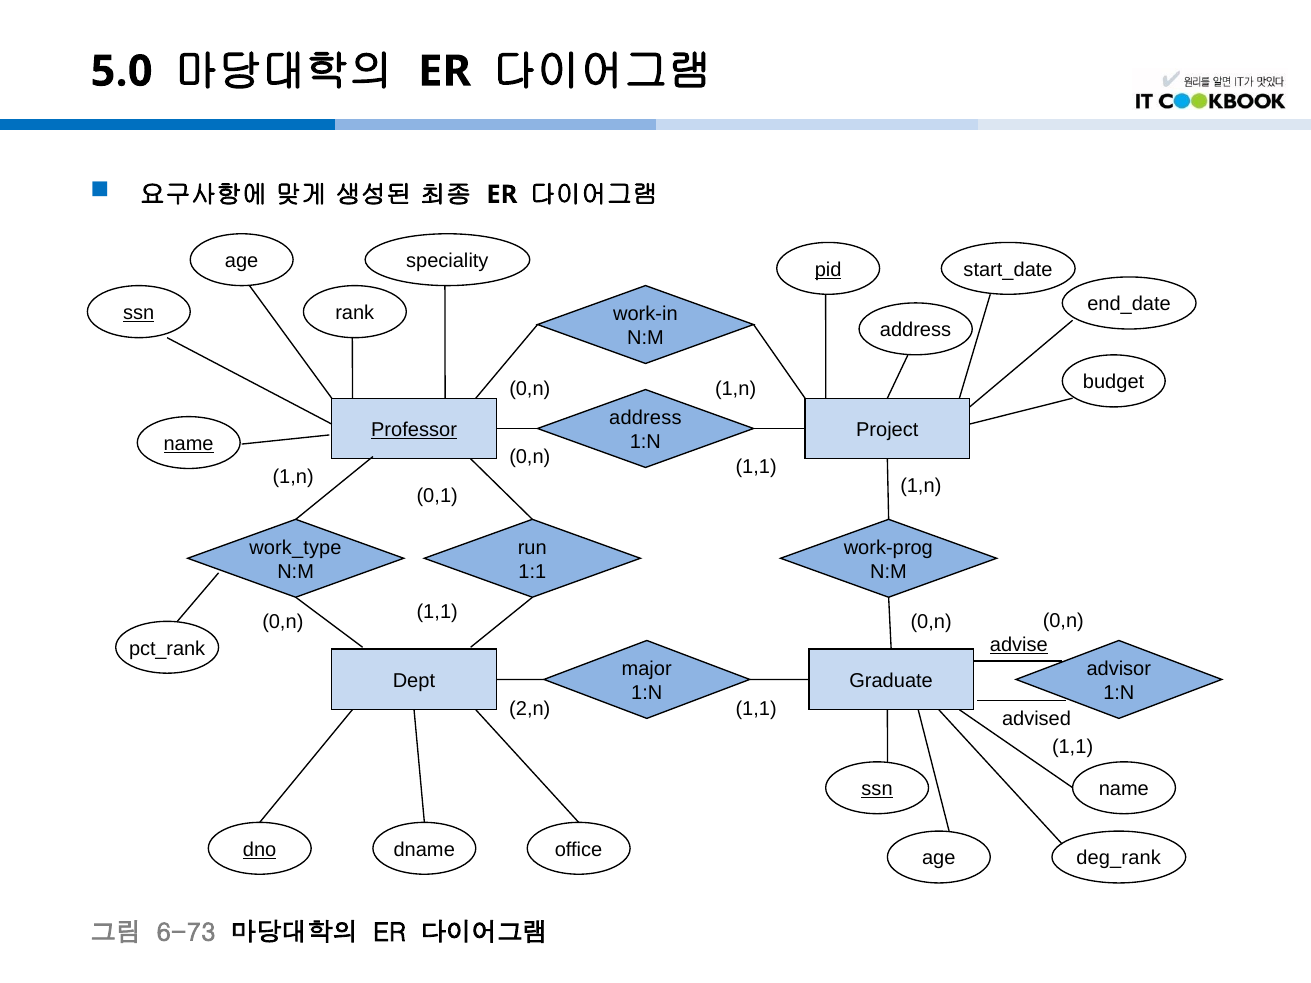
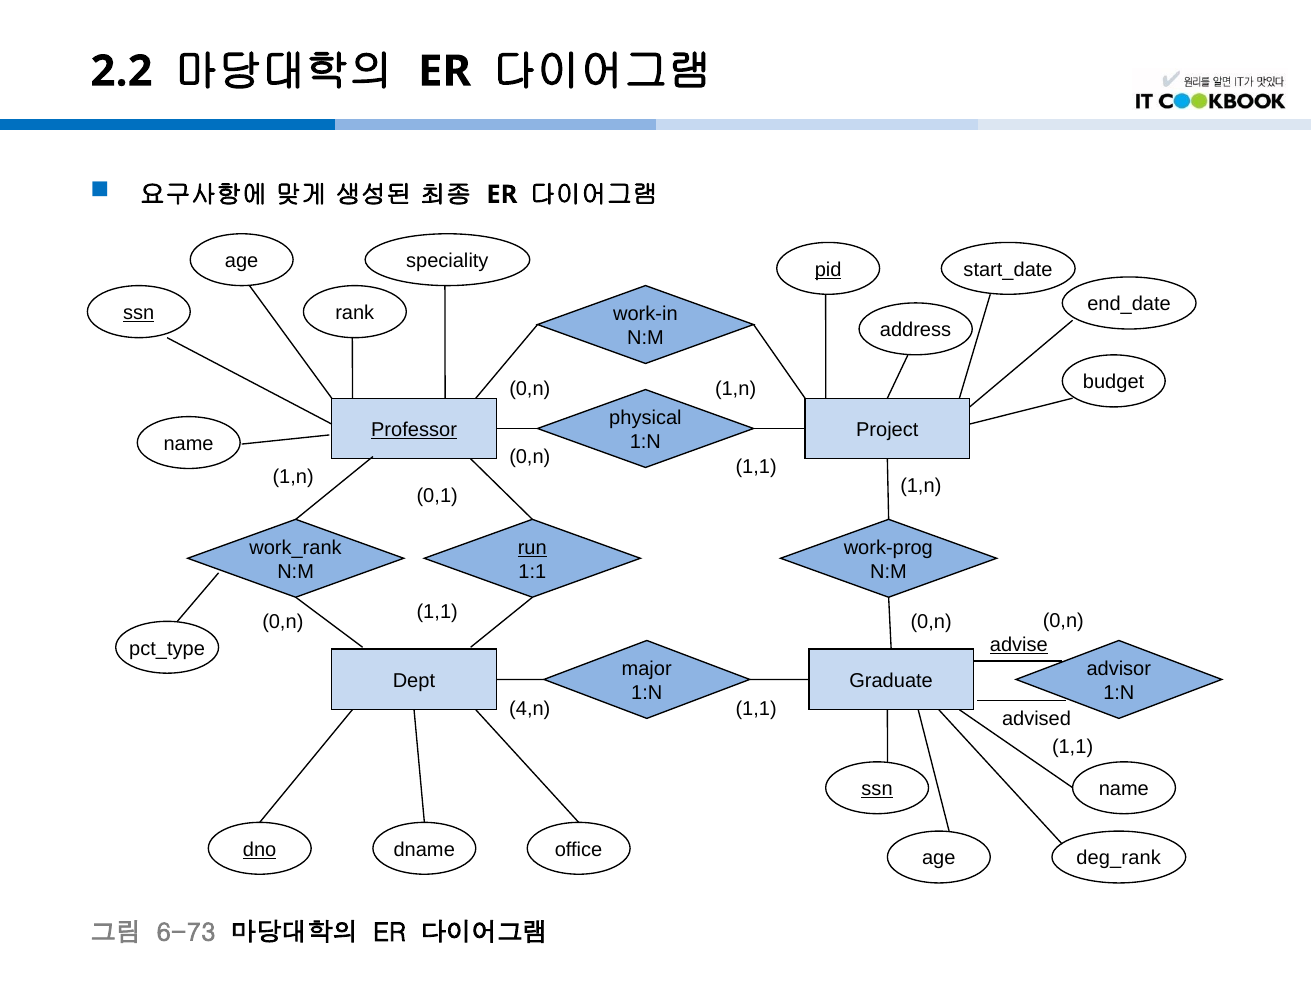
5.0: 5.0 -> 2.2 (122, 71)
address: address -> physical (645, 418)
name underline: present -> none (189, 444)
work_type: work_type -> work_rank (296, 548)
run underline: none -> present (532, 548)
pct_rank: pct_rank -> pct_type (167, 649)
2,n: 2,n -> 4,n (530, 709)
